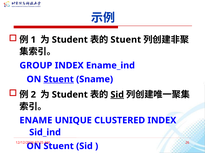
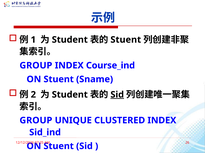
Ename_ind: Ename_ind -> Course_ind (110, 66)
Stuent underline: present -> none (59, 80)
ENAME: ENAME -> GROUP (36, 121)
